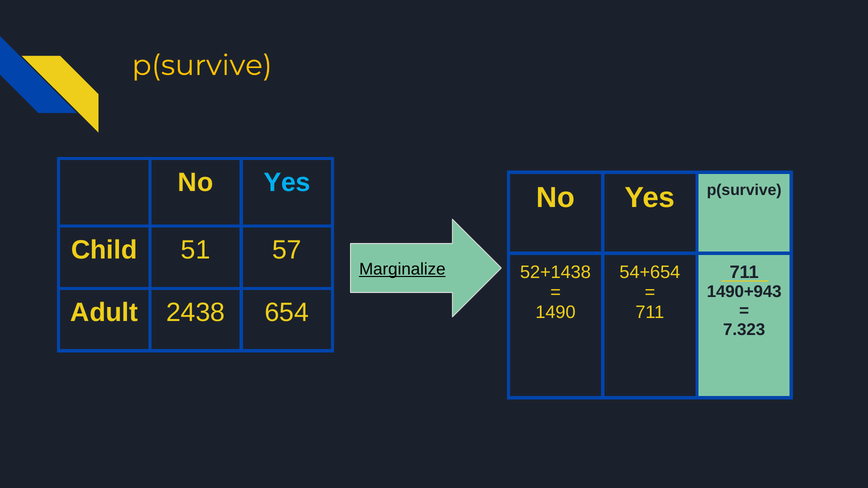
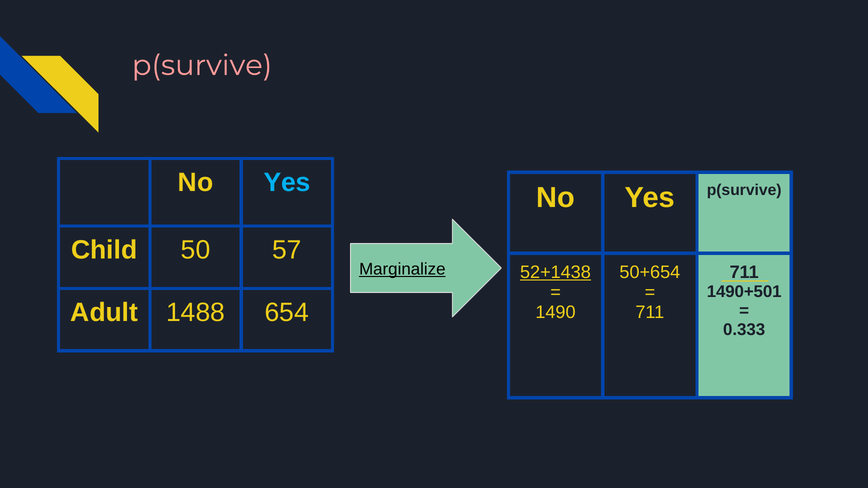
p(survive colour: yellow -> pink (202, 65)
51: 51 -> 50 (196, 250)
52+1438 underline: none -> present (555, 272)
54+654: 54+654 -> 50+654 (650, 272)
1490+943: 1490+943 -> 1490+501 (744, 292)
2438: 2438 -> 1488 (196, 312)
7.323: 7.323 -> 0.333 (744, 330)
